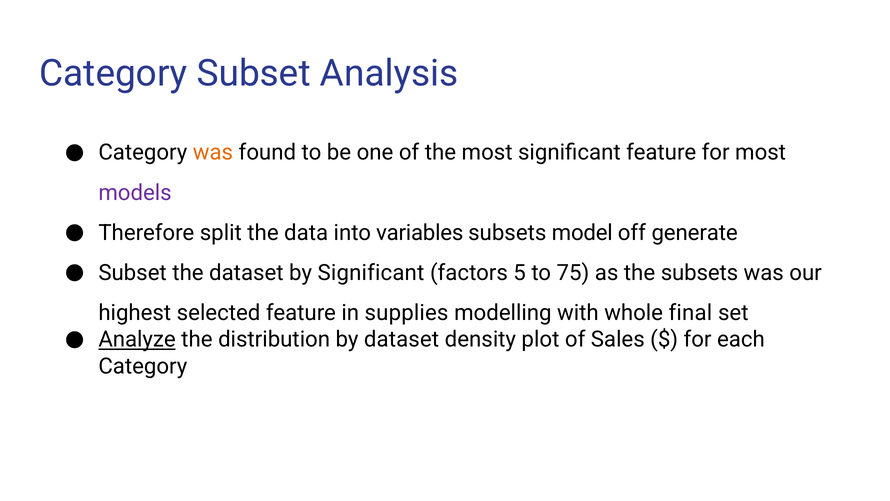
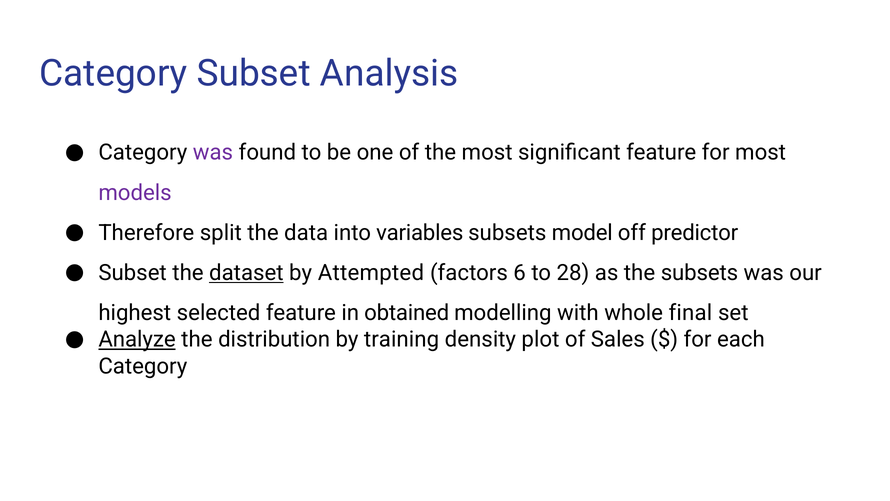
was colour: orange -> purple (213, 153)
generate: generate -> predictor (695, 233)
dataset underline: none -> present (246, 273)
by Significant: Significant -> Attempted (371, 273)
5: 5 -> 6 (520, 273)
75: 75 -> 28 (573, 273)
supplies: supplies -> obtained (407, 313)
by dataset: dataset -> training (402, 339)
